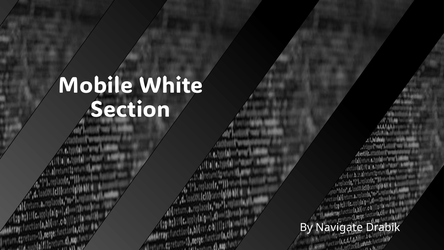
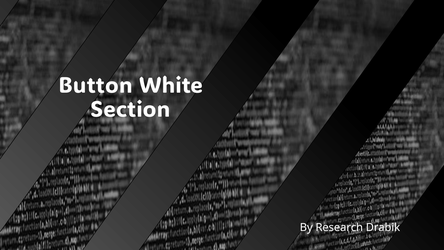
Mobile: Mobile -> Button (96, 85)
Navigate: Navigate -> Research (339, 227)
